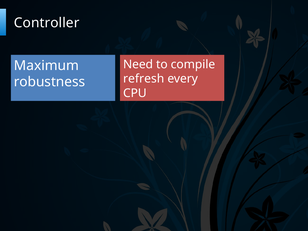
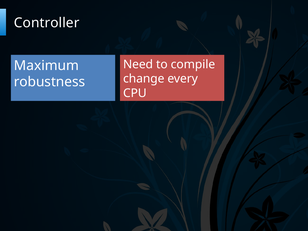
refresh: refresh -> change (144, 79)
